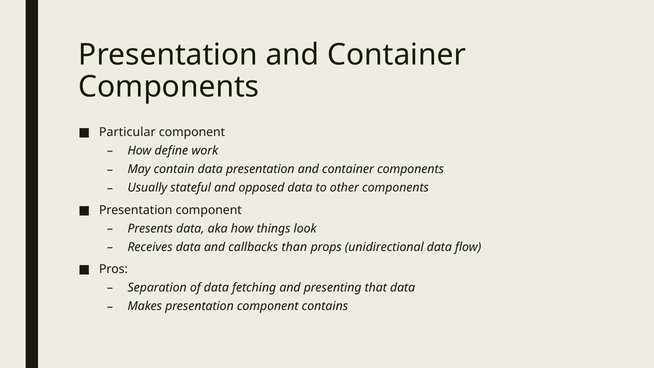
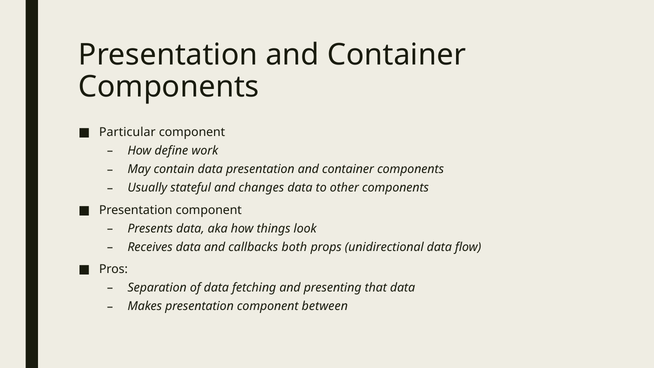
opposed: opposed -> changes (261, 188)
than: than -> both (294, 247)
contains: contains -> between (325, 306)
